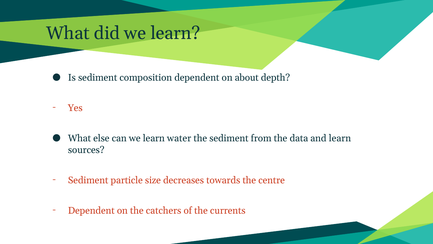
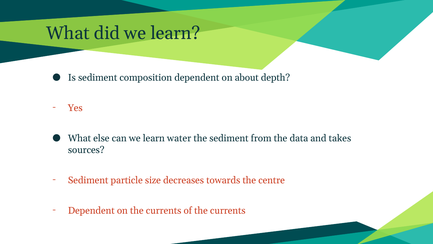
and learn: learn -> takes (340, 138)
on the catchers: catchers -> currents (164, 210)
